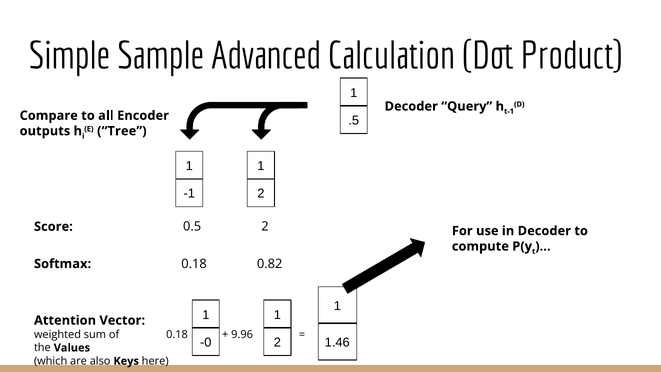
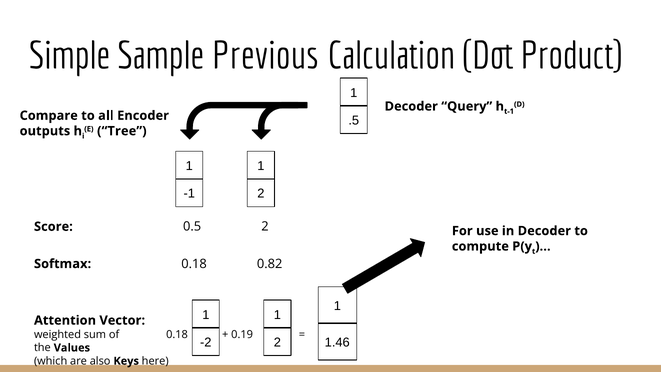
Advanced: Advanced -> Previous (266, 56)
9.96: 9.96 -> 0.19 (242, 334)
-0: -0 -> -2 (206, 342)
